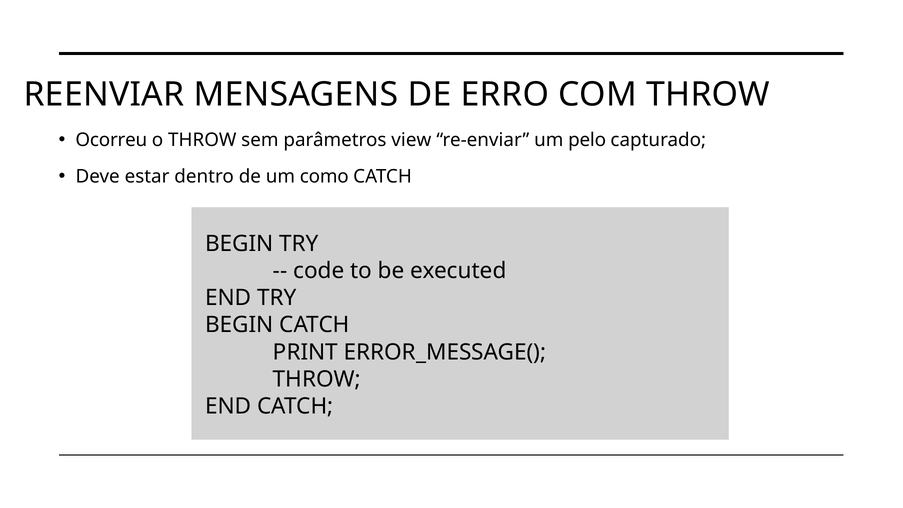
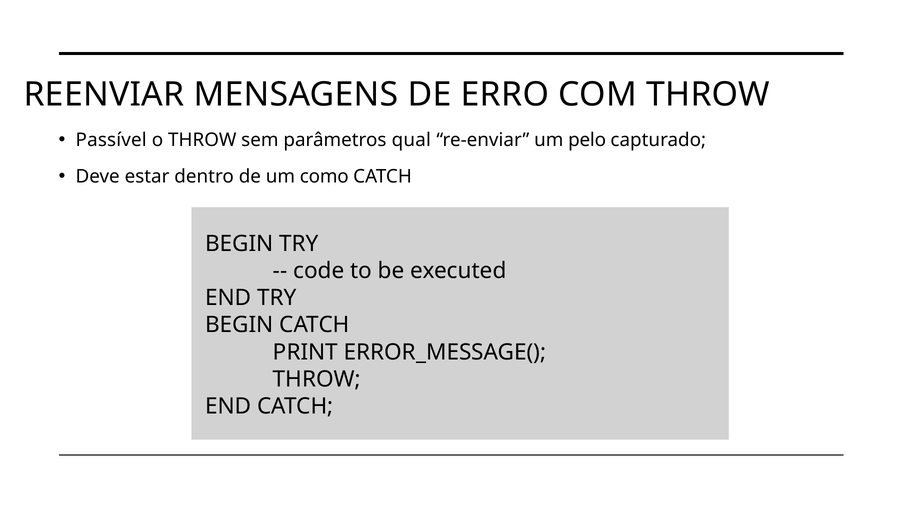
Ocorreu: Ocorreu -> Passível (111, 140)
view: view -> qual (411, 140)
